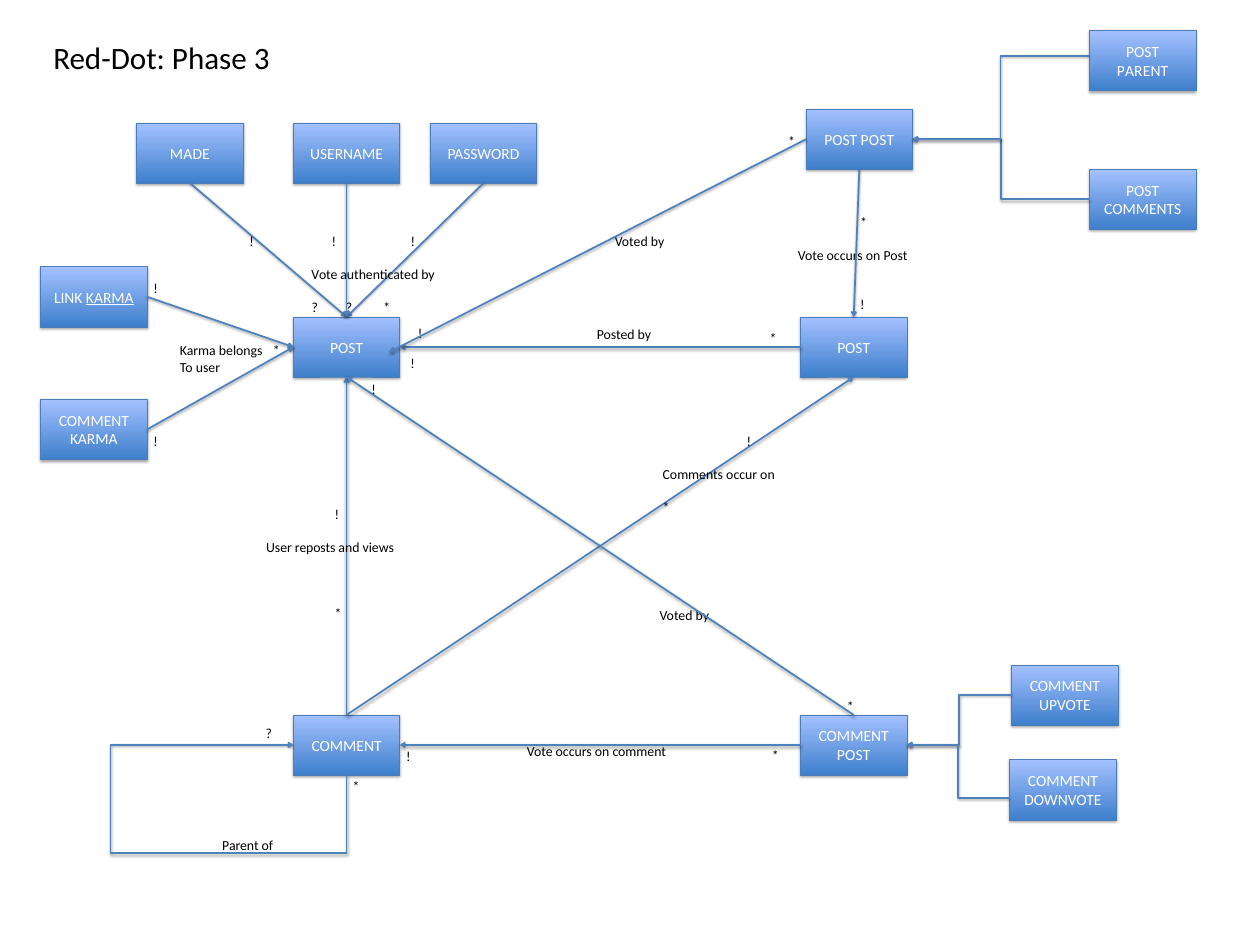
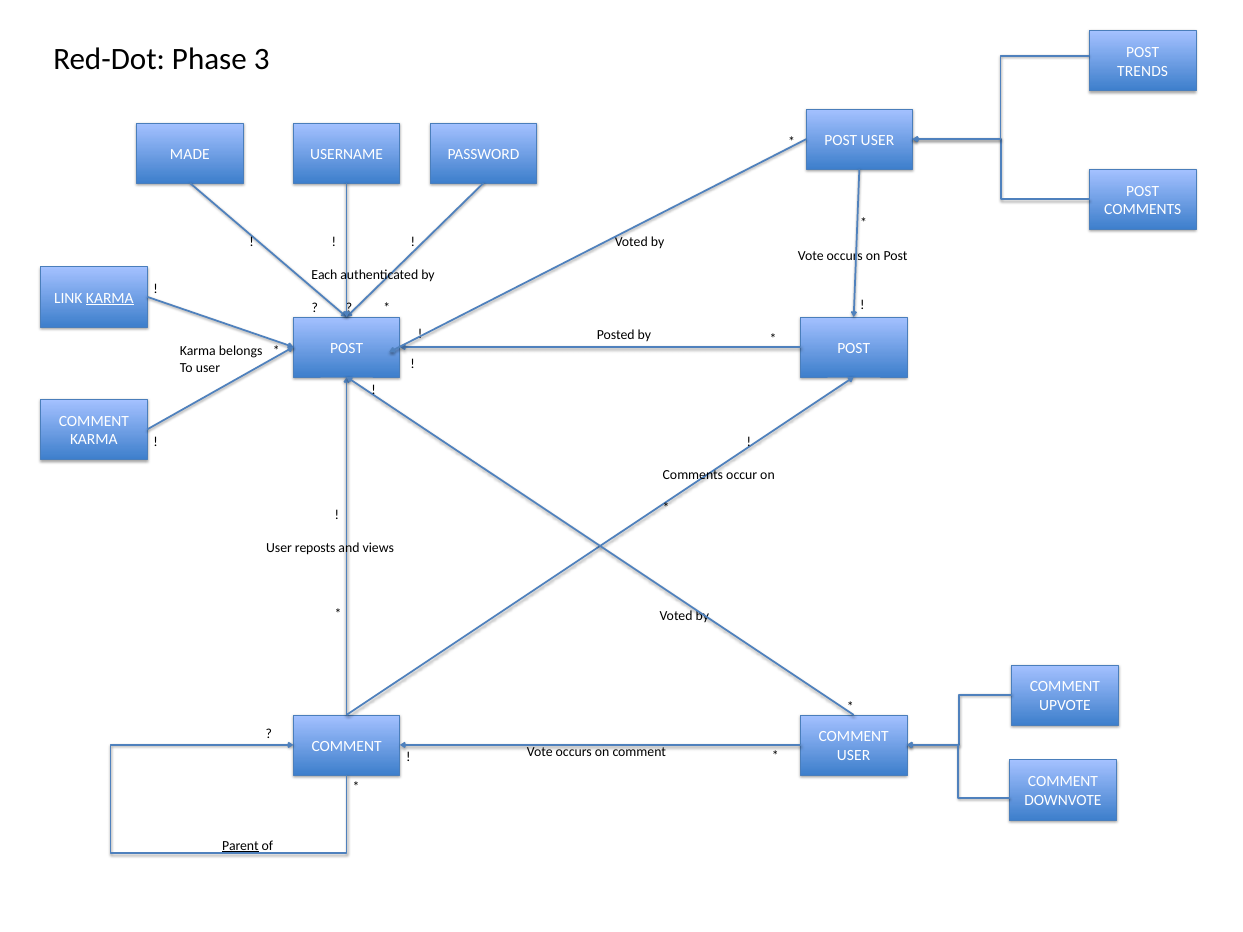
PARENT: PARENT -> TRENDS (1143, 71)
POST: POST -> USER (877, 140)
Vote: Vote -> Each (324, 275)
POST: POST -> USER (854, 756)
Parent underline: none -> present (240, 846)
